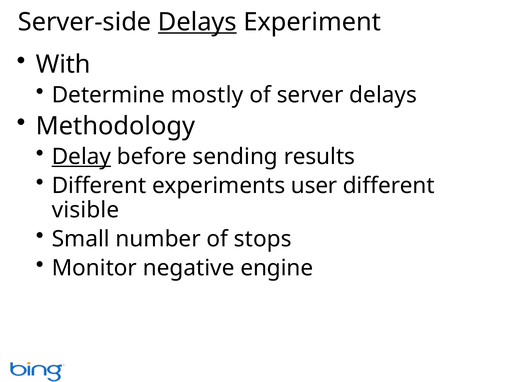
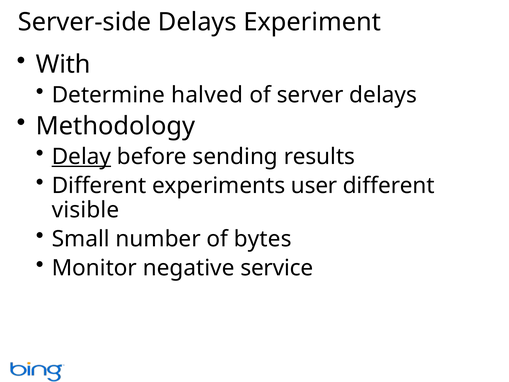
Delays underline: present -> none (197, 22)
mostly: mostly -> halved (207, 95)
stops: stops -> bytes (263, 239)
engine: engine -> service (277, 268)
